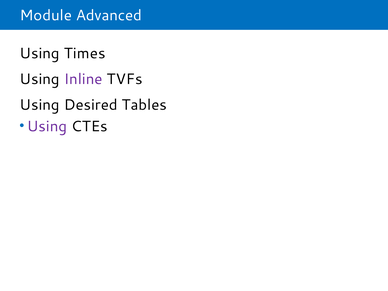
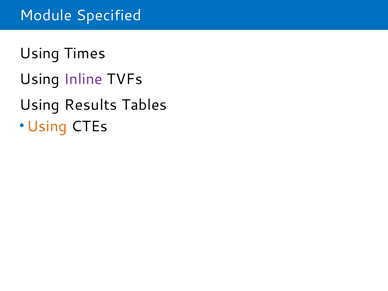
Advanced: Advanced -> Specified (109, 15)
Desired: Desired -> Results (91, 105)
Using colour: purple -> orange (47, 126)
